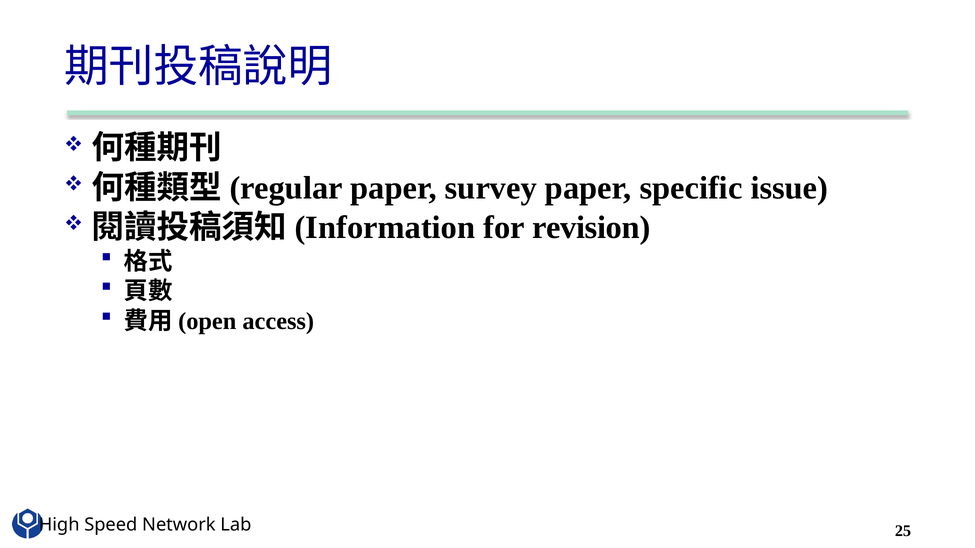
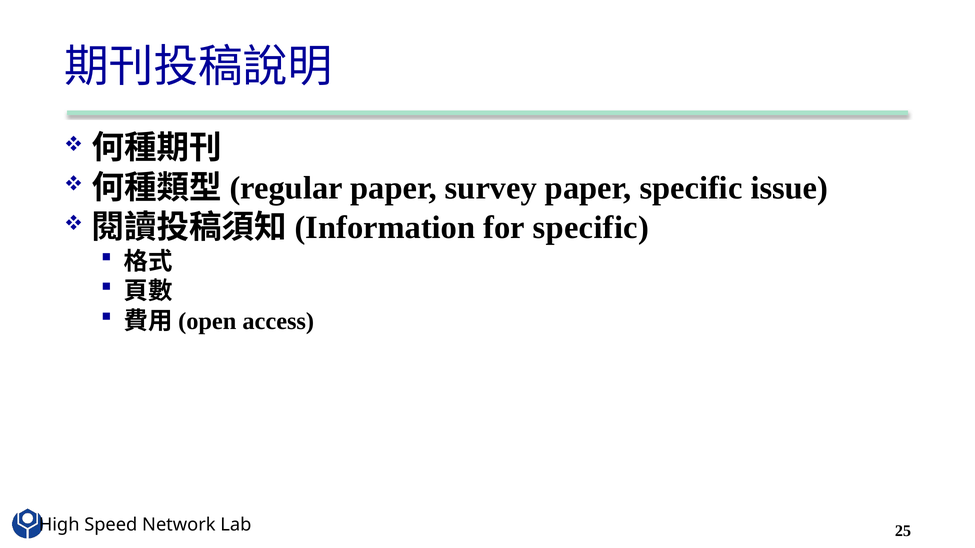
for revision: revision -> specific (591, 228)
